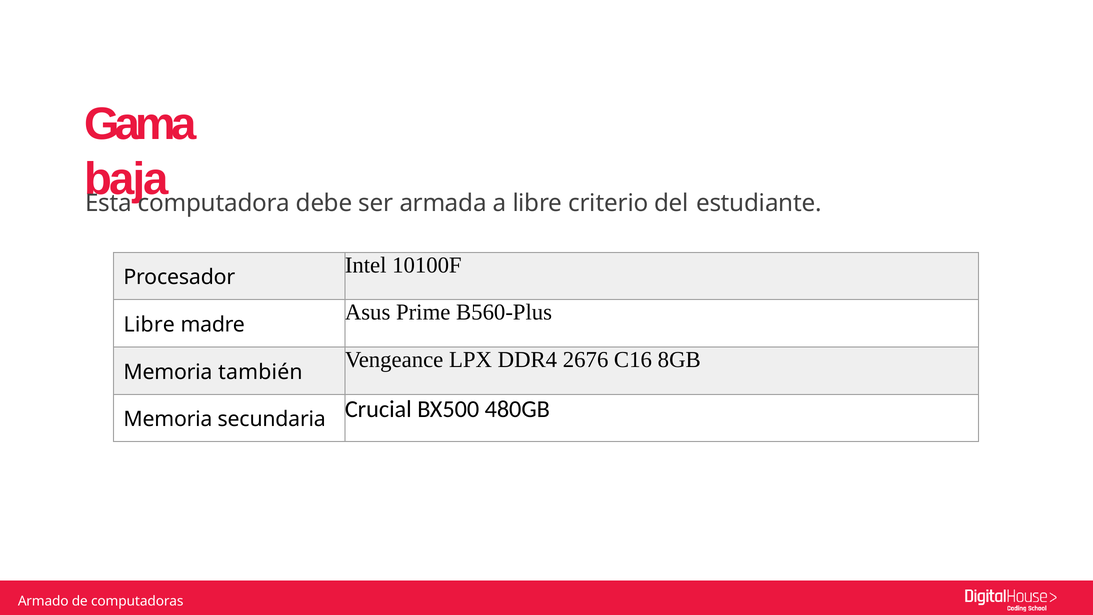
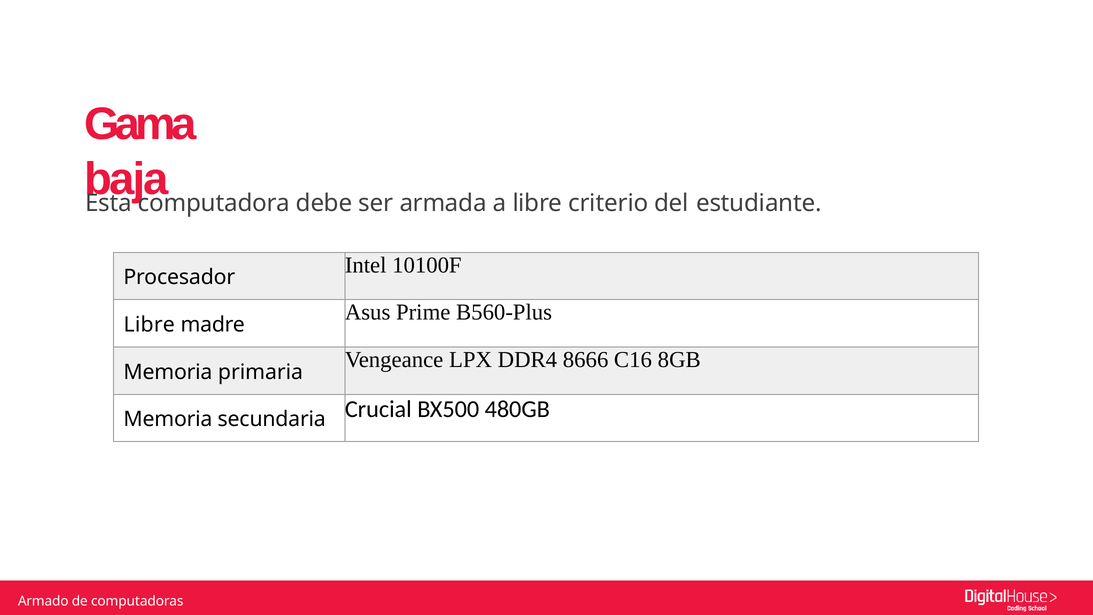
2676: 2676 -> 8666 (586, 360)
también: también -> primaria (261, 372)
